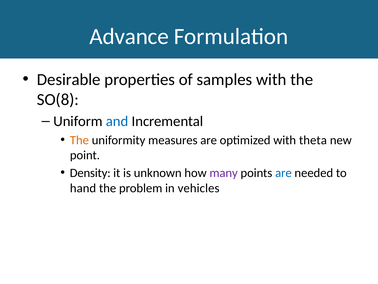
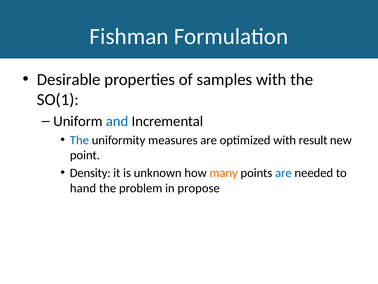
Advance: Advance -> Fishman (129, 36)
SO(8: SO(8 -> SO(1 (58, 99)
The colour: orange -> blue (79, 140)
theta: theta -> result (313, 140)
many colour: purple -> orange (224, 173)
vehicles: vehicles -> propose (199, 188)
